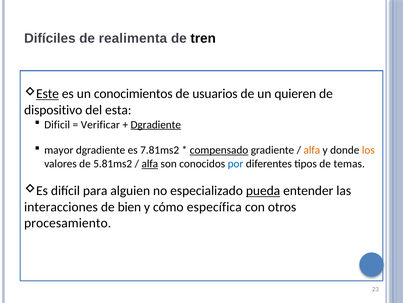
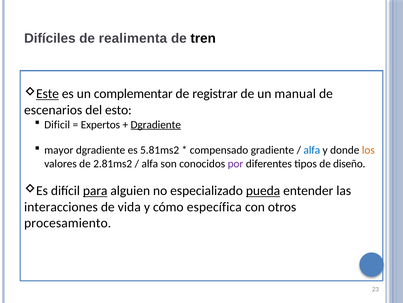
conocimientos: conocimientos -> complementar (133, 94)
usuarios: usuarios -> registrar (215, 94)
quieren: quieren -> manual (295, 94)
dispositivo: dispositivo -> escenarios (53, 110)
esta: esta -> esto (118, 110)
Verificar: Verificar -> Expertos (100, 124)
7.81ms2: 7.81ms2 -> 5.81ms2 (160, 150)
compensado underline: present -> none (219, 150)
alfa colour: orange -> blue (312, 150)
5.81ms2: 5.81ms2 -> 2.81ms2 (113, 163)
alfa underline: present -> none (150, 163)
por colour: blue -> purple (236, 163)
temas: temas -> diseño (349, 163)
para underline: none -> present (95, 190)
bien: bien -> vida (129, 206)
